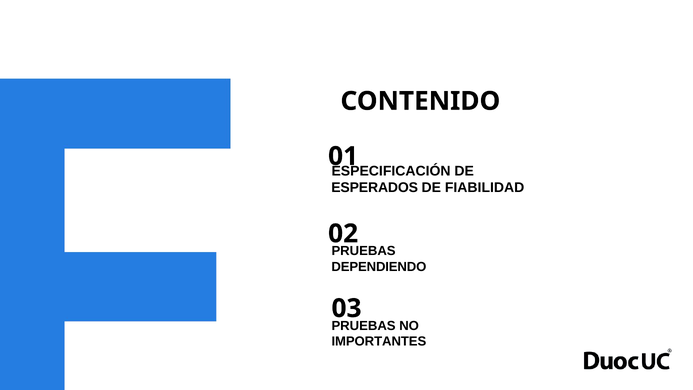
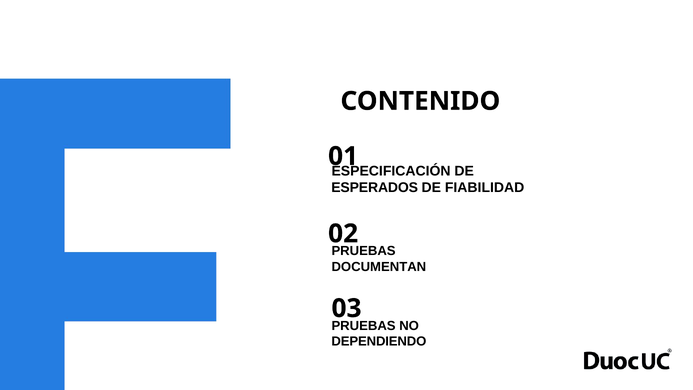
DEPENDIENDO: DEPENDIENDO -> DOCUMENTAN (379, 267)
IMPORTANTES: IMPORTANTES -> DEPENDIENDO (379, 341)
